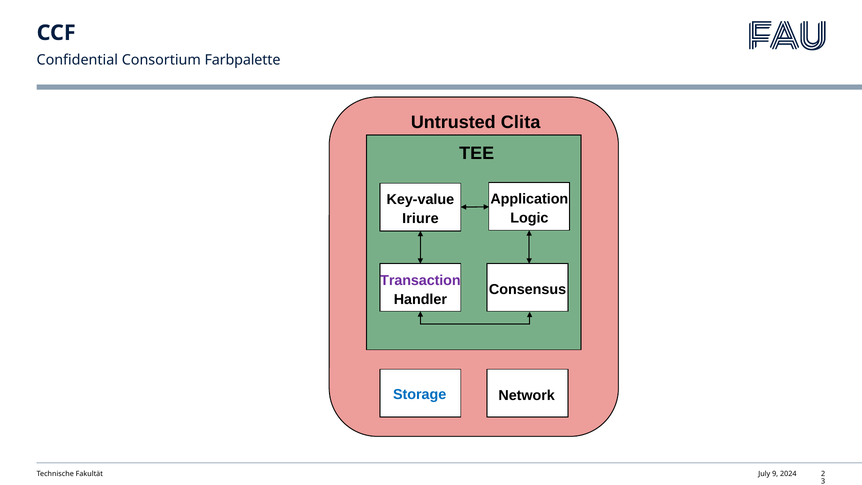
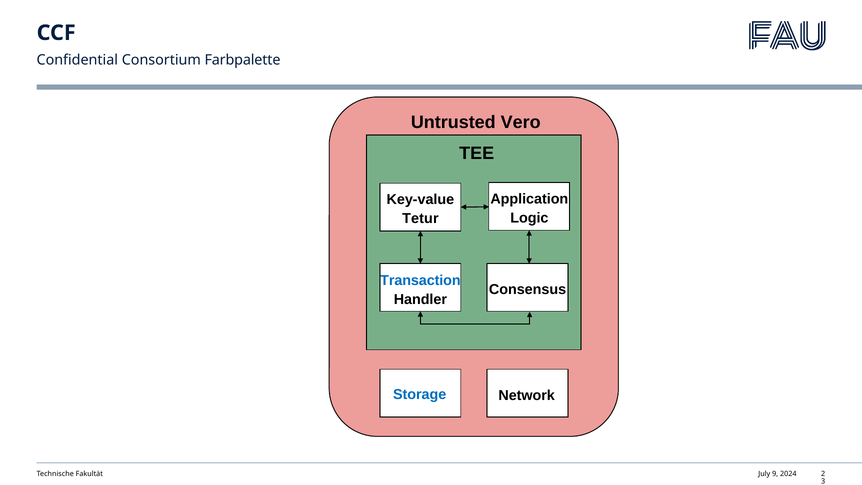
Clita: Clita -> Vero (521, 122)
Iriure: Iriure -> Tetur (420, 218)
Transaction colour: purple -> blue (420, 280)
